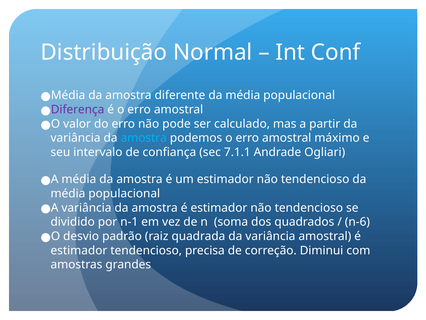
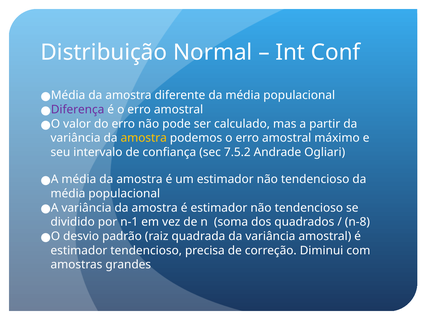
amostra colour: light blue -> yellow (144, 138)
7.1.1: 7.1.1 -> 7.5.2 (237, 152)
n-6: n-6 -> n-8 (357, 222)
